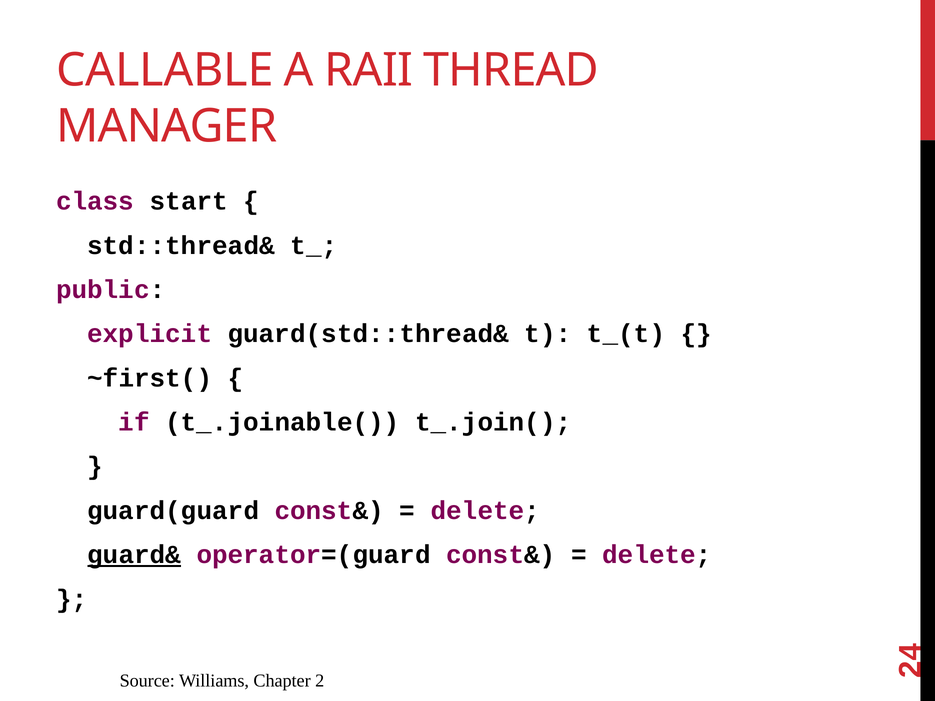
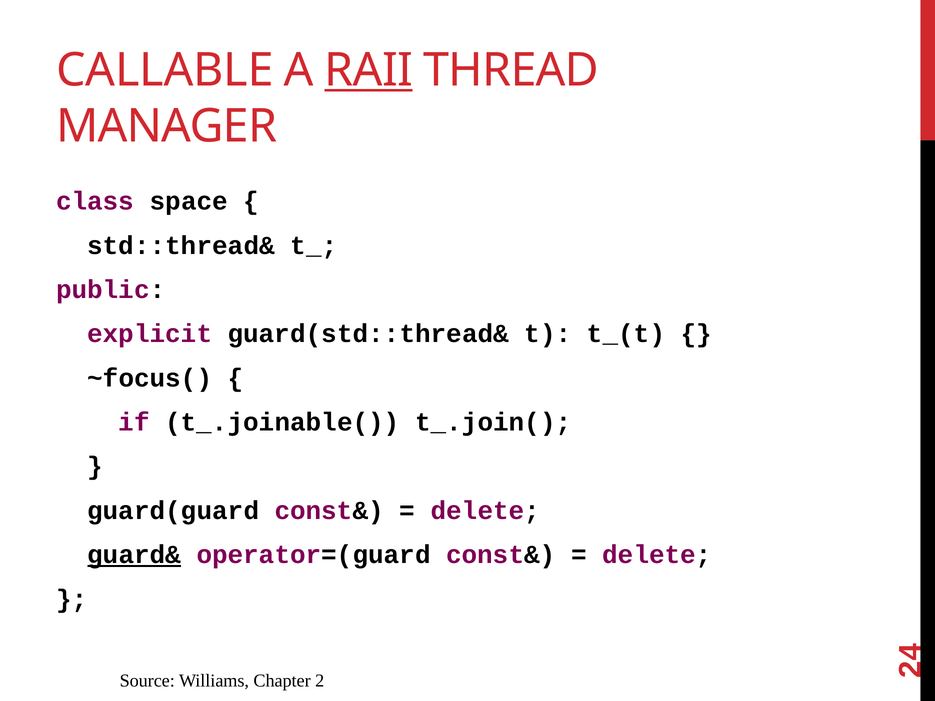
RAII underline: none -> present (369, 70)
start: start -> space (189, 201)
~first(: ~first( -> ~focus( (150, 378)
